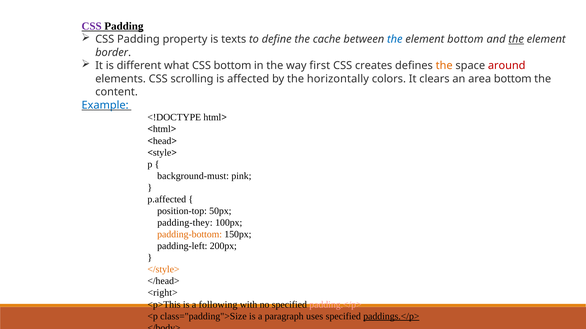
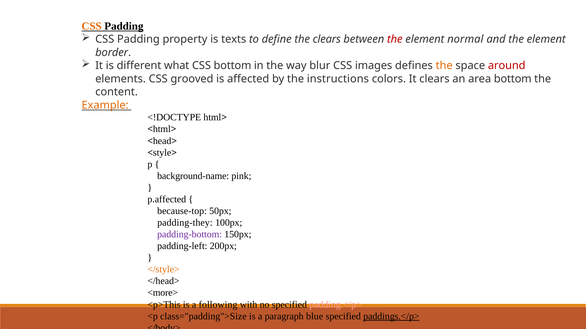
CSS colour: purple -> orange (92, 26)
the cache: cache -> clears (327, 39)
the colour: blue -> red (395, 39)
element bottom: bottom -> normal (465, 39)
the underline: present -> none (516, 39)
first: first -> blur (320, 66)
creates: creates -> images (374, 66)
scrolling: scrolling -> grooved (192, 79)
horizontally: horizontally -> instructions (338, 79)
Example colour: blue -> orange (105, 105)
background-must: background-must -> background-name (193, 176)
position-top: position-top -> because-top (182, 211)
padding-bottom colour: orange -> purple (190, 235)
<right>: <right> -> <more> (163, 293)
uses: uses -> blue (315, 317)
